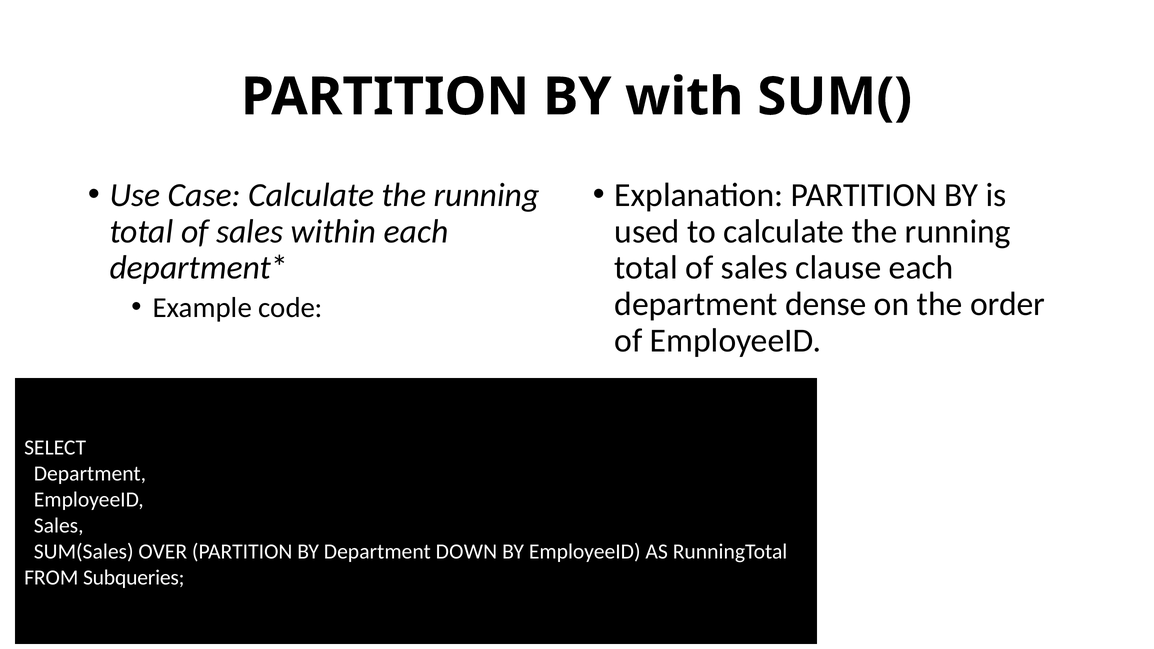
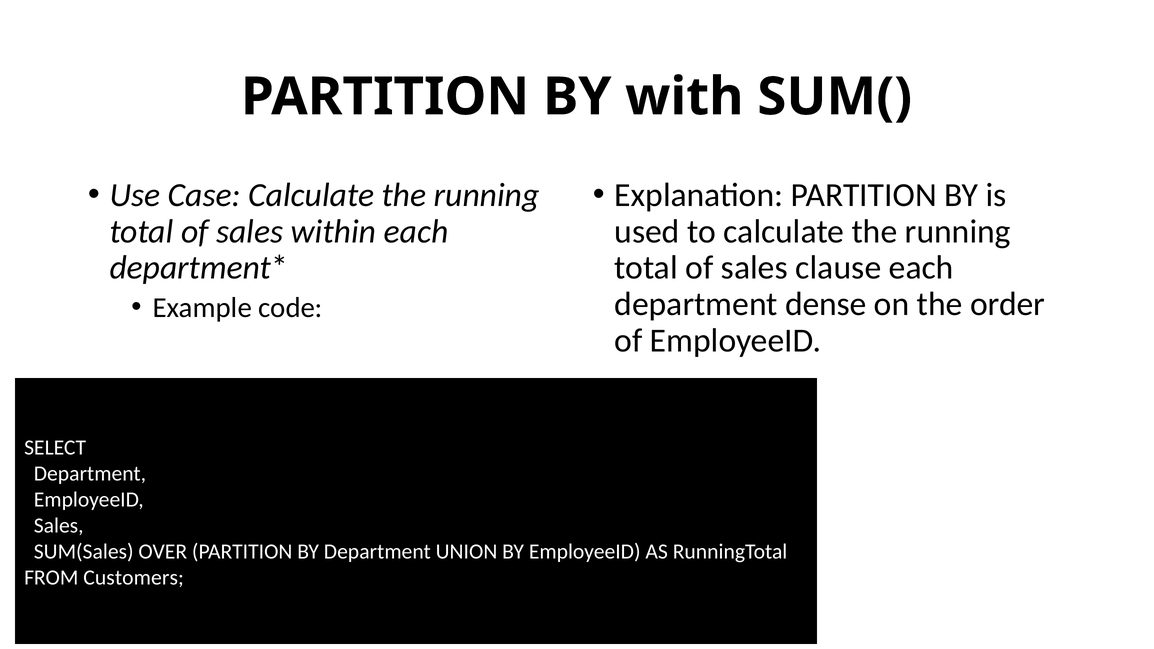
DOWN: DOWN -> UNION (467, 552)
Subqueries: Subqueries -> Customers (134, 577)
